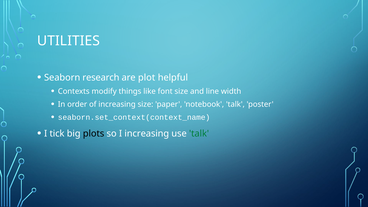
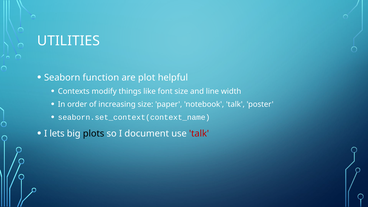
research: research -> function (101, 78)
tick: tick -> lets (57, 134)
I increasing: increasing -> document (147, 134)
talk colour: green -> red (199, 134)
